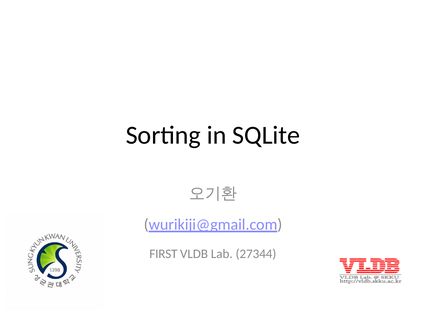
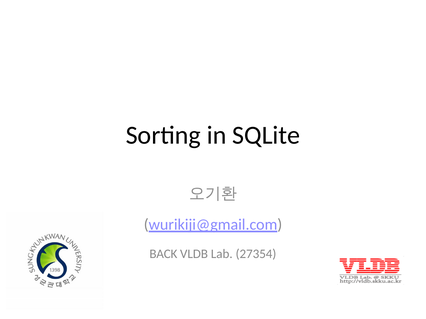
FIRST: FIRST -> BACK (163, 254)
27344: 27344 -> 27354 (256, 254)
